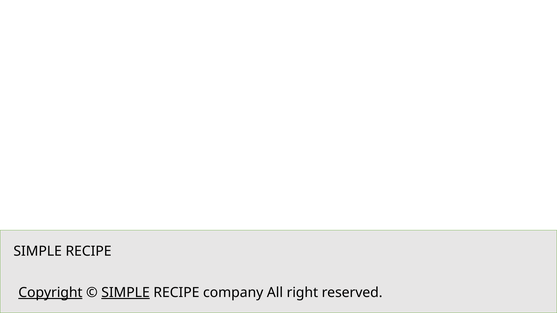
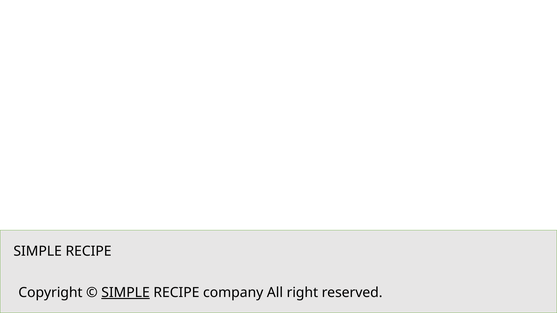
Copyright underline: present -> none (50, 293)
